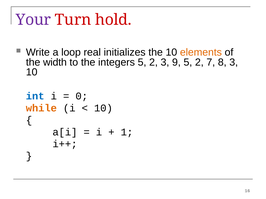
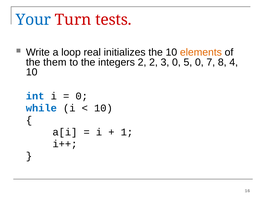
Your colour: purple -> blue (33, 20)
hold: hold -> tests (113, 20)
width: width -> them (55, 62)
integers 5: 5 -> 2 (142, 62)
3 9: 9 -> 0 (176, 62)
2: 2 -> 0 (199, 62)
8 3: 3 -> 4 (234, 62)
while colour: orange -> blue (41, 108)
